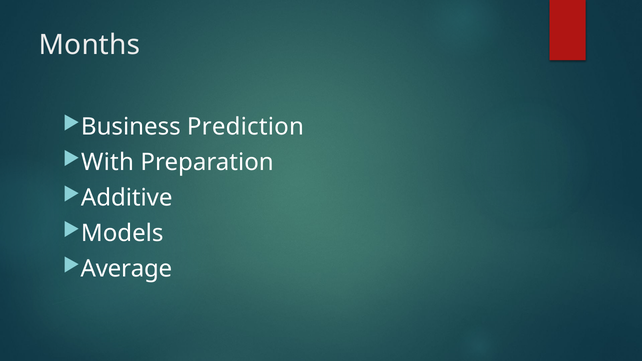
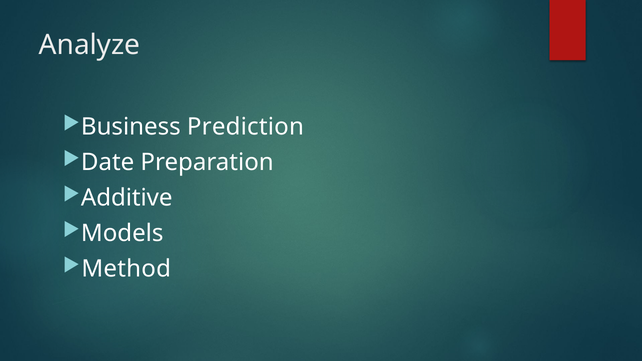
Months: Months -> Analyze (90, 45)
With: With -> Date (108, 162)
Average: Average -> Method (126, 269)
